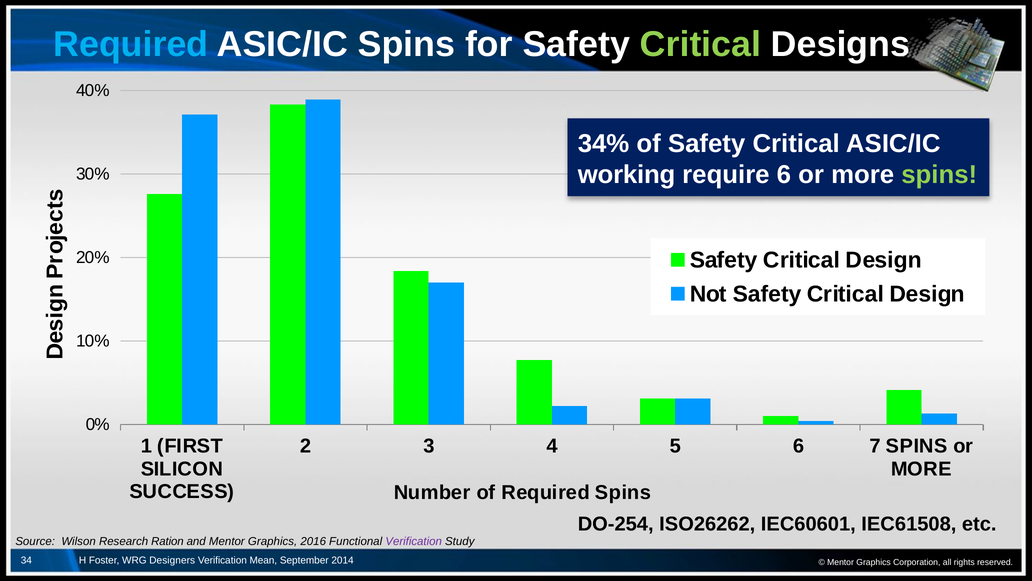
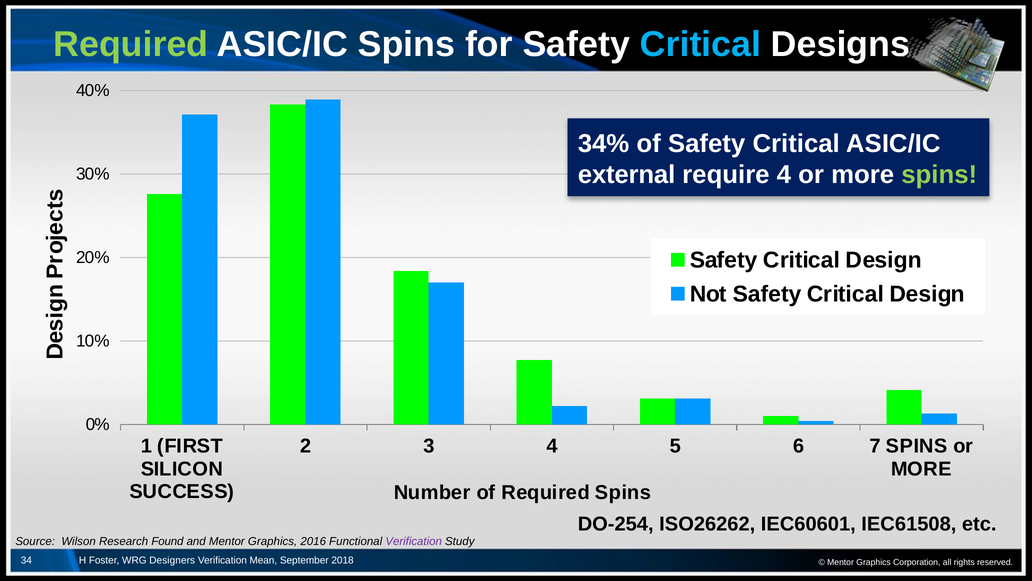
Required colour: light blue -> light green (131, 44)
Critical colour: light green -> light blue (700, 44)
working: working -> external (627, 174)
require 6: 6 -> 4 (784, 174)
Ration: Ration -> Found (167, 541)
2014: 2014 -> 2018 (343, 560)
